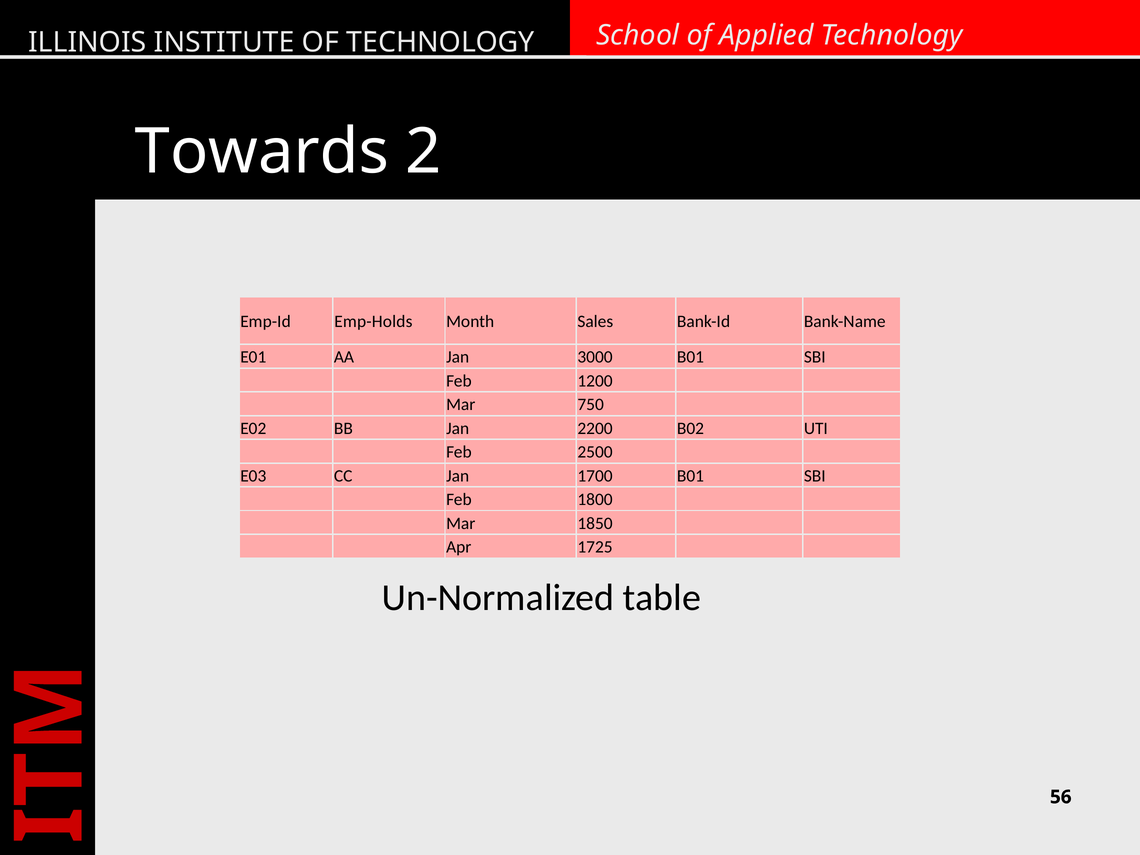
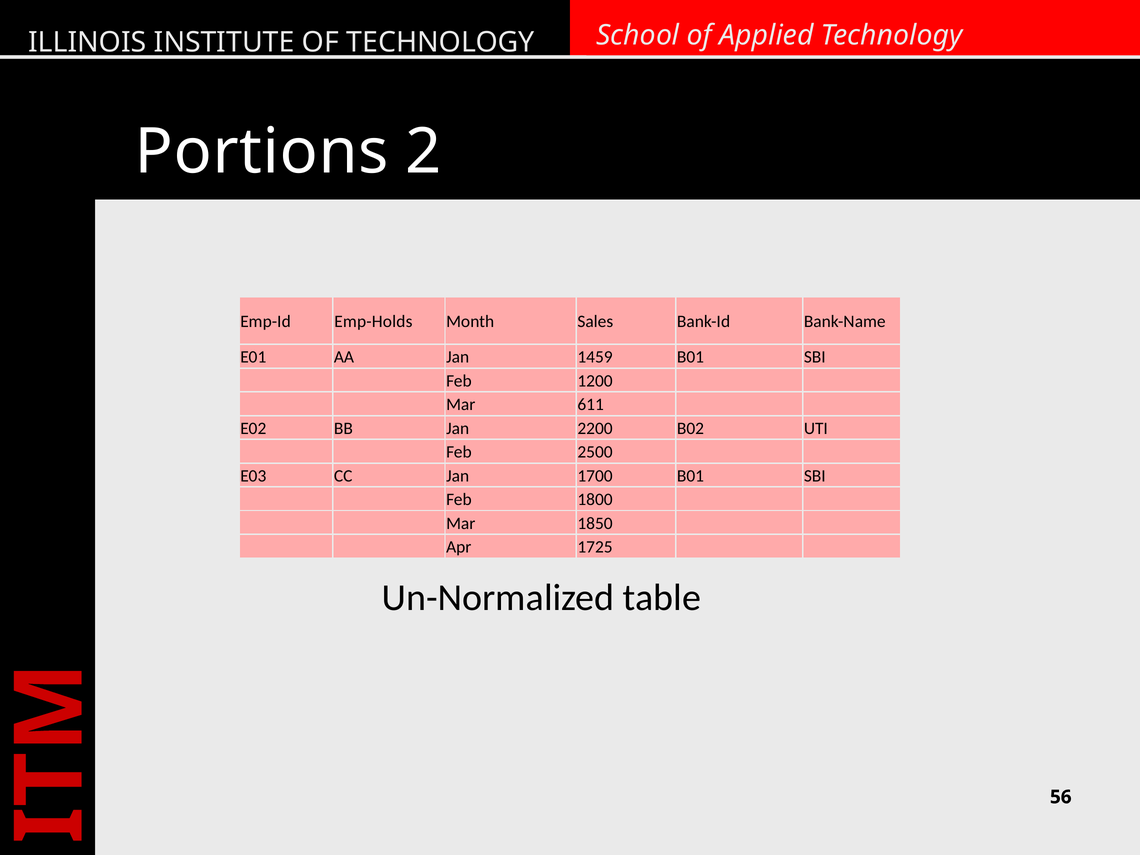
Towards: Towards -> Portions (262, 152)
3000: 3000 -> 1459 (595, 357)
750: 750 -> 611 (591, 405)
